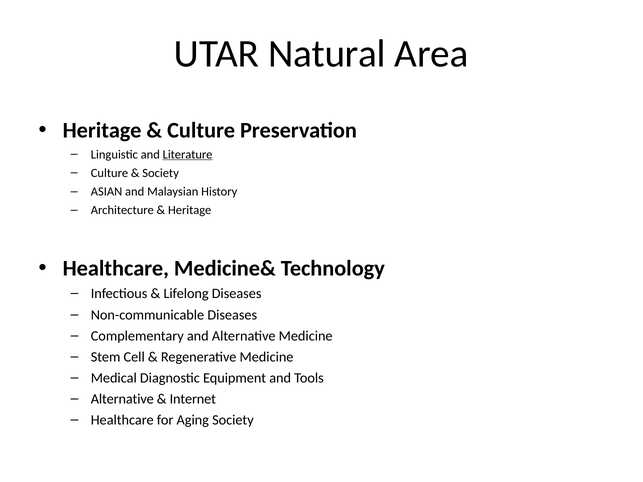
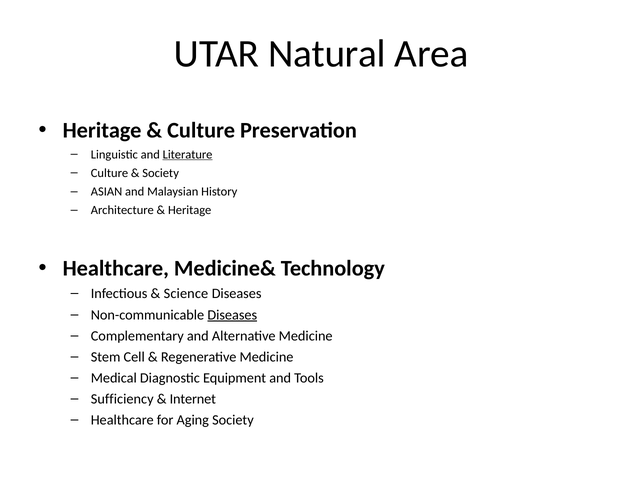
Lifelong: Lifelong -> Science (186, 294)
Diseases underline: none -> present (232, 315)
Alternative: Alternative -> Sufficiency (122, 399)
